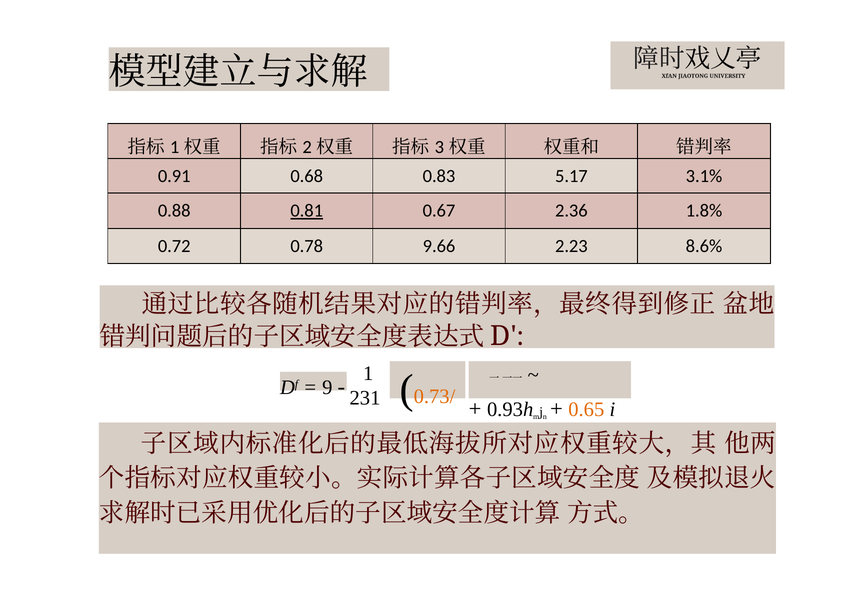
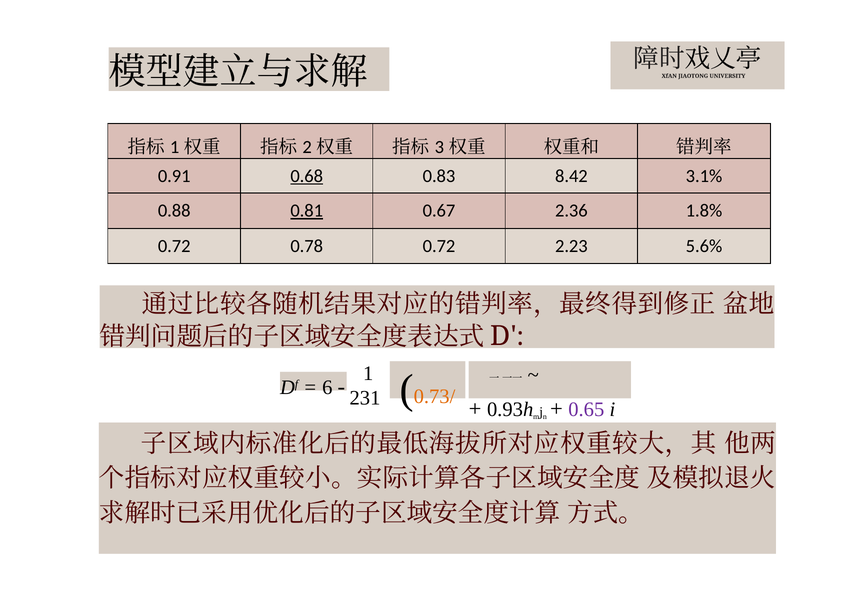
0.68 underline: none -> present (307, 176)
5.17: 5.17 -> 8.42 (571, 176)
0.78 9.66: 9.66 -> 0.72 (439, 246)
8.6%: 8.6% -> 5.6% (704, 246)
9: 9 -> 6 (327, 388)
0.65 colour: orange -> purple (586, 410)
